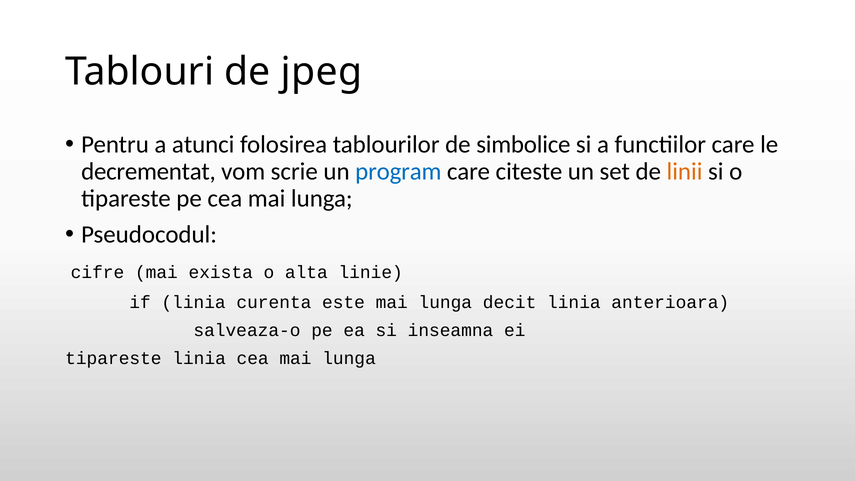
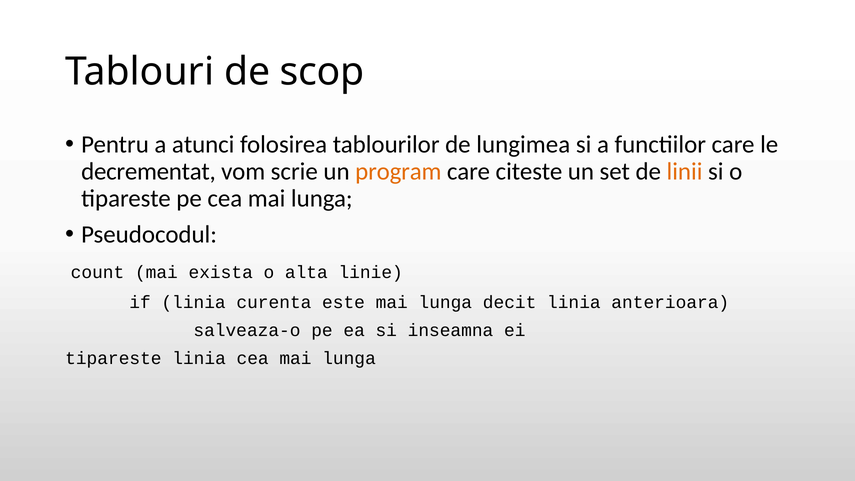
jpeg: jpeg -> scop (322, 72)
simbolice: simbolice -> lungimea (523, 145)
program colour: blue -> orange (398, 171)
cifre: cifre -> count (97, 272)
